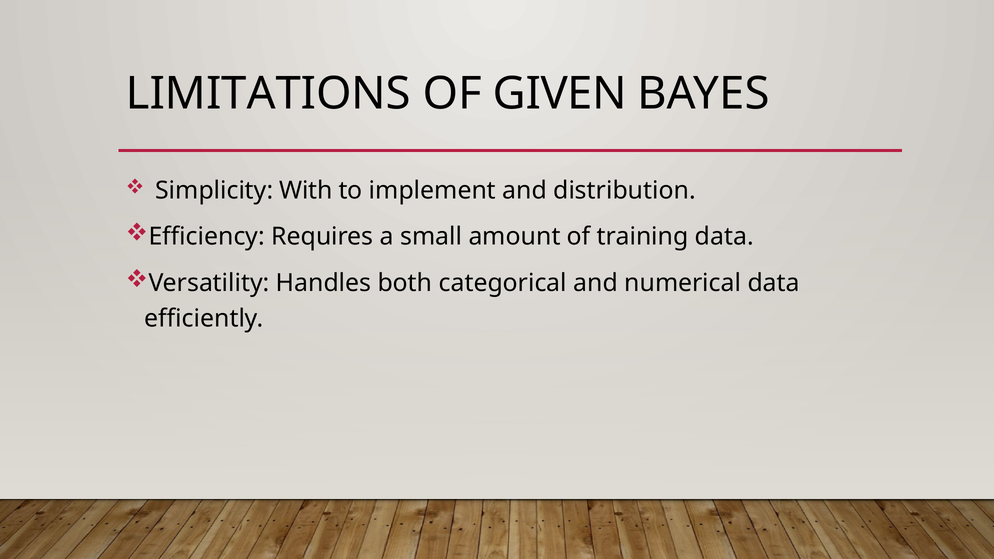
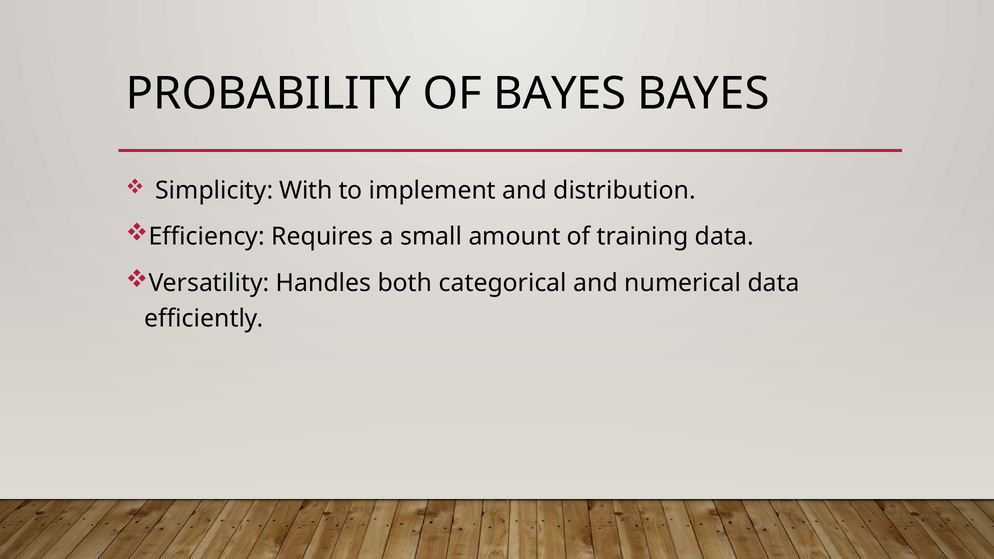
LIMITATIONS: LIMITATIONS -> PROBABILITY (268, 94)
OF GIVEN: GIVEN -> BAYES (560, 94)
